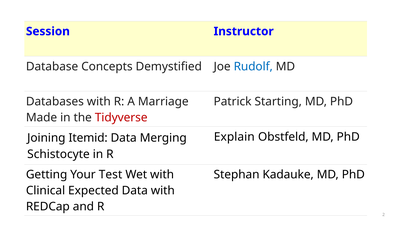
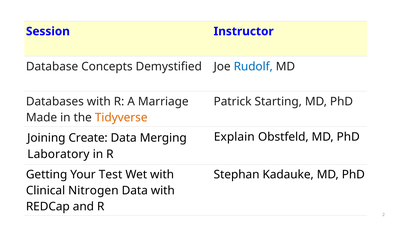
Tidyverse colour: red -> orange (121, 118)
Itemid: Itemid -> Create (88, 138)
Schistocyte: Schistocyte -> Laboratory (58, 154)
Expected: Expected -> Nitrogen (93, 191)
